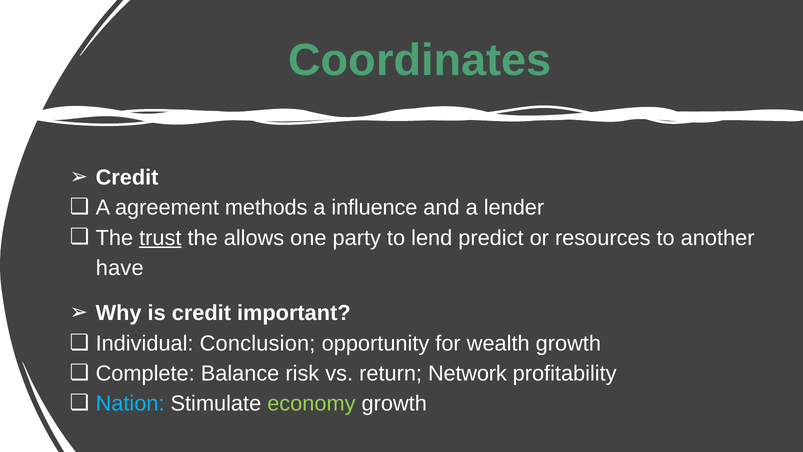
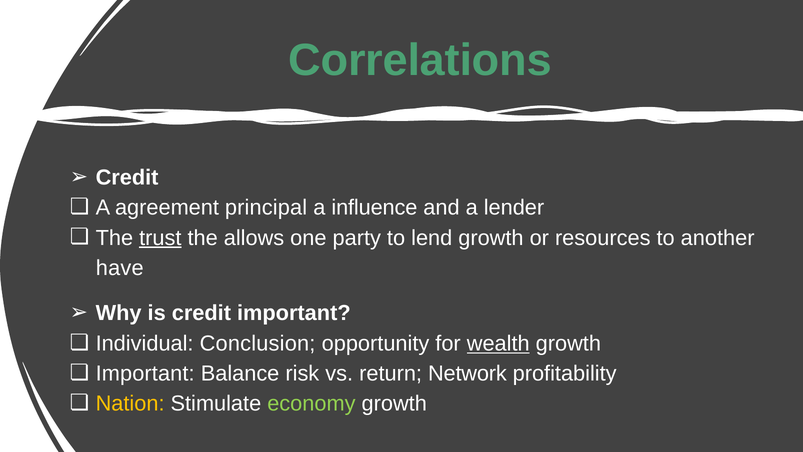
Coordinates: Coordinates -> Correlations (420, 60)
methods: methods -> principal (266, 208)
lend predict: predict -> growth (491, 238)
wealth underline: none -> present (498, 343)
Complete: Complete -> Important (145, 373)
Nation colour: light blue -> yellow (130, 403)
